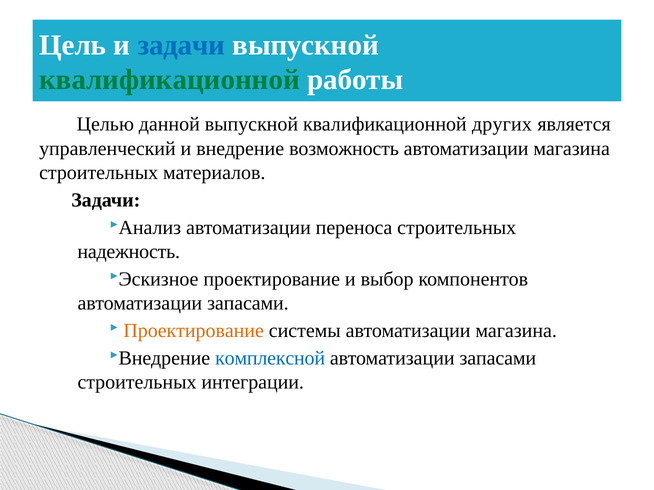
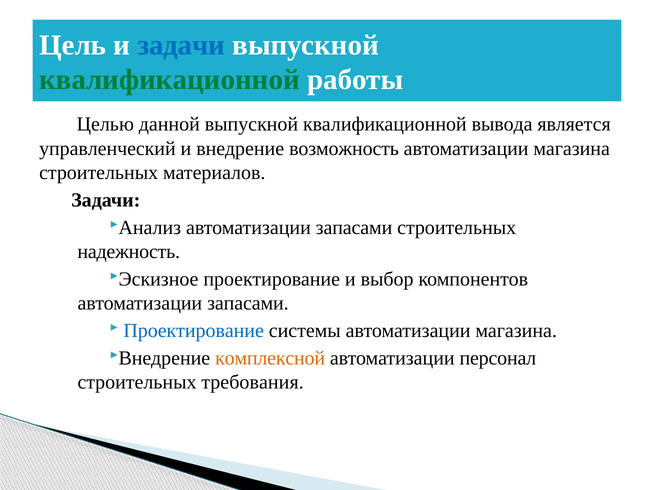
других: других -> вывода (502, 124)
переноса: переноса -> запасами (354, 228)
Проектирование colour: orange -> blue (194, 331)
комплексной colour: blue -> orange (270, 358)
запасами: запасами -> персонал (498, 358)
интеграции: интеграции -> требования (253, 382)
